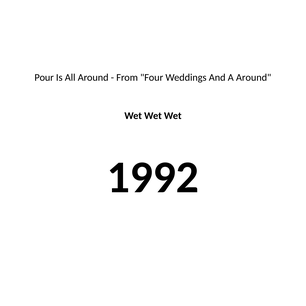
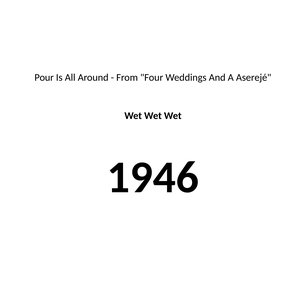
A Around: Around -> Aserejé (254, 77)
1992: 1992 -> 1946 (153, 177)
